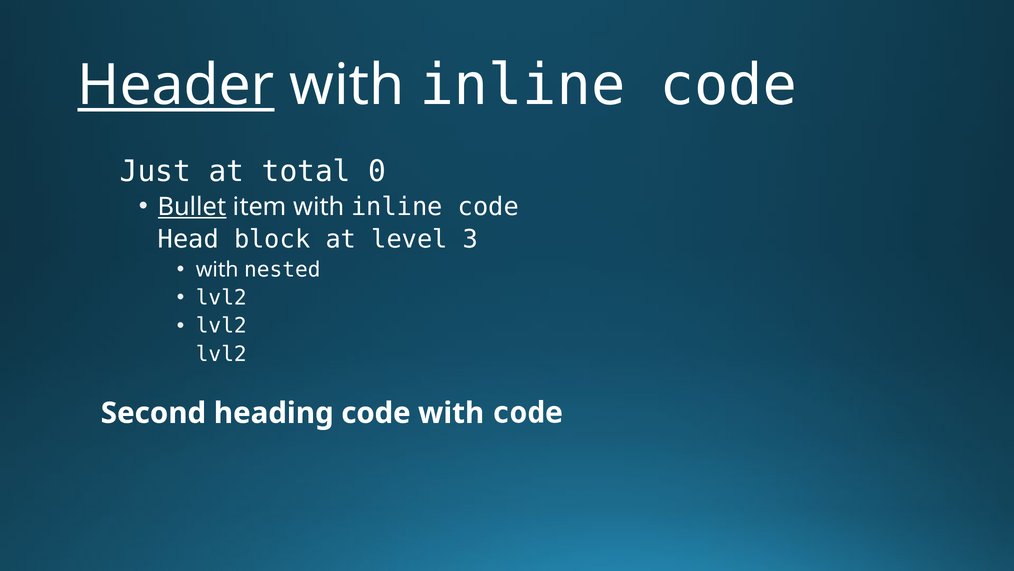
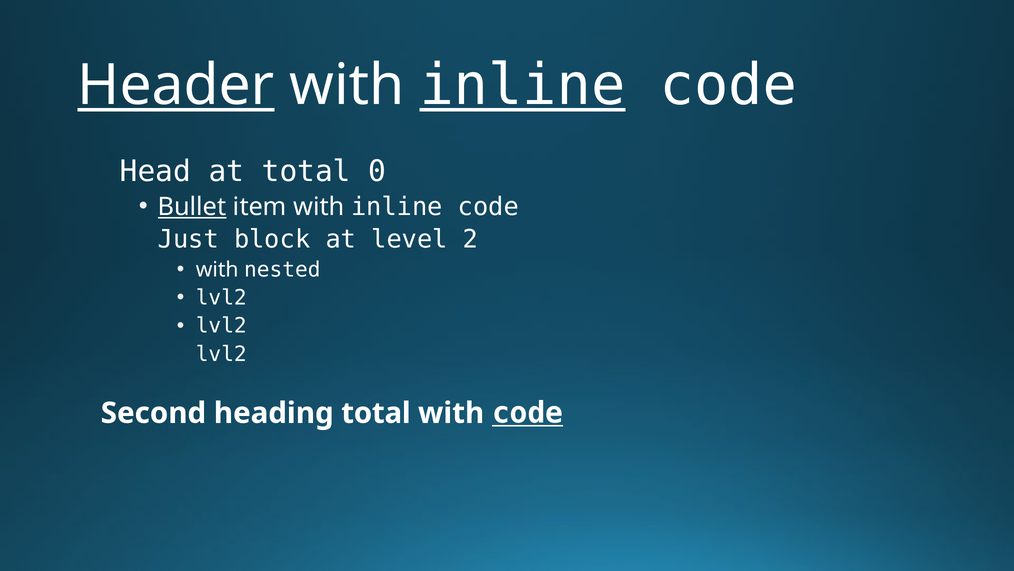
inline underline: none -> present (522, 85)
Just: Just -> Head (155, 171)
Head: Head -> Just (188, 239)
3: 3 -> 2 (471, 239)
heading code: code -> total (376, 413)
code underline: none -> present (528, 413)
